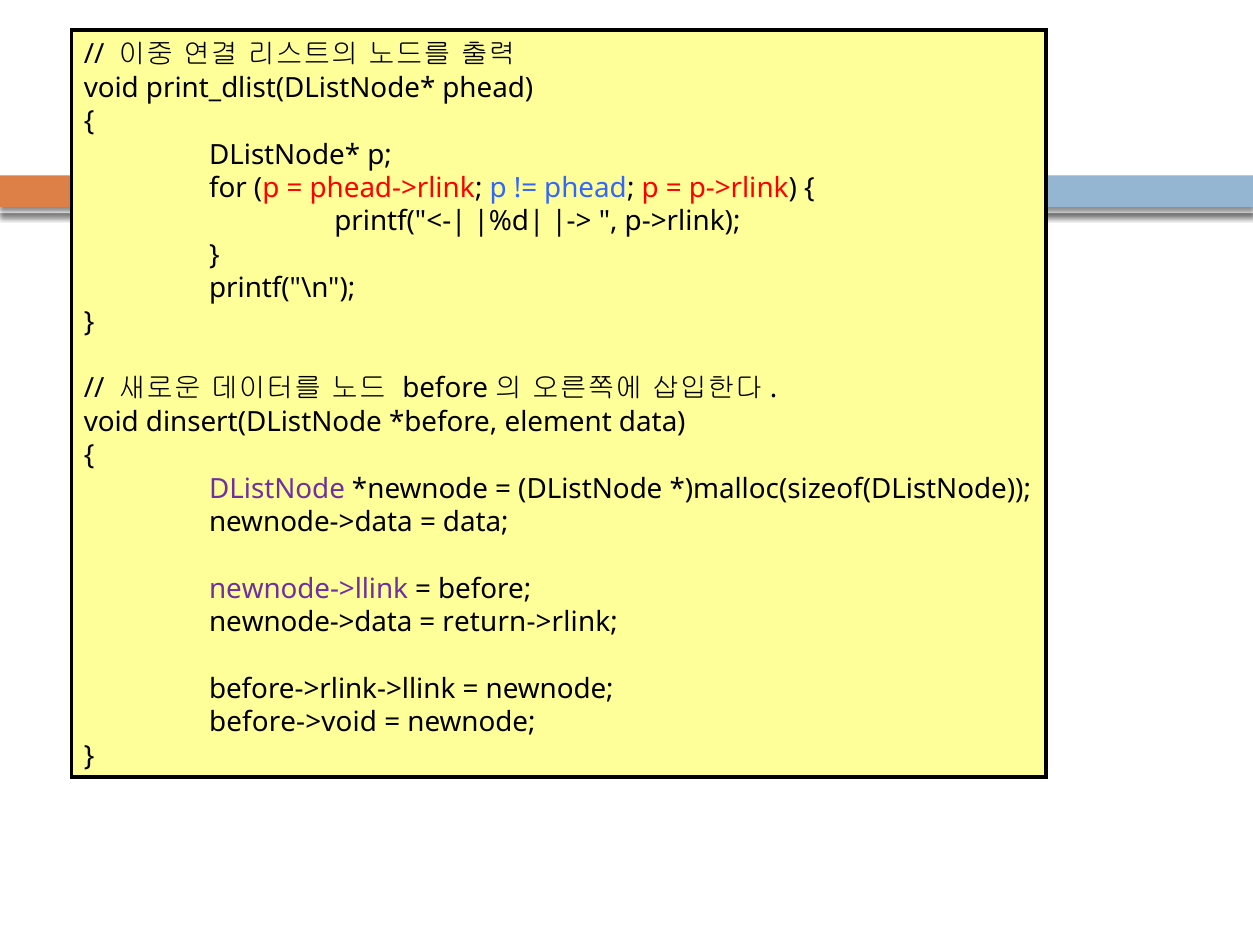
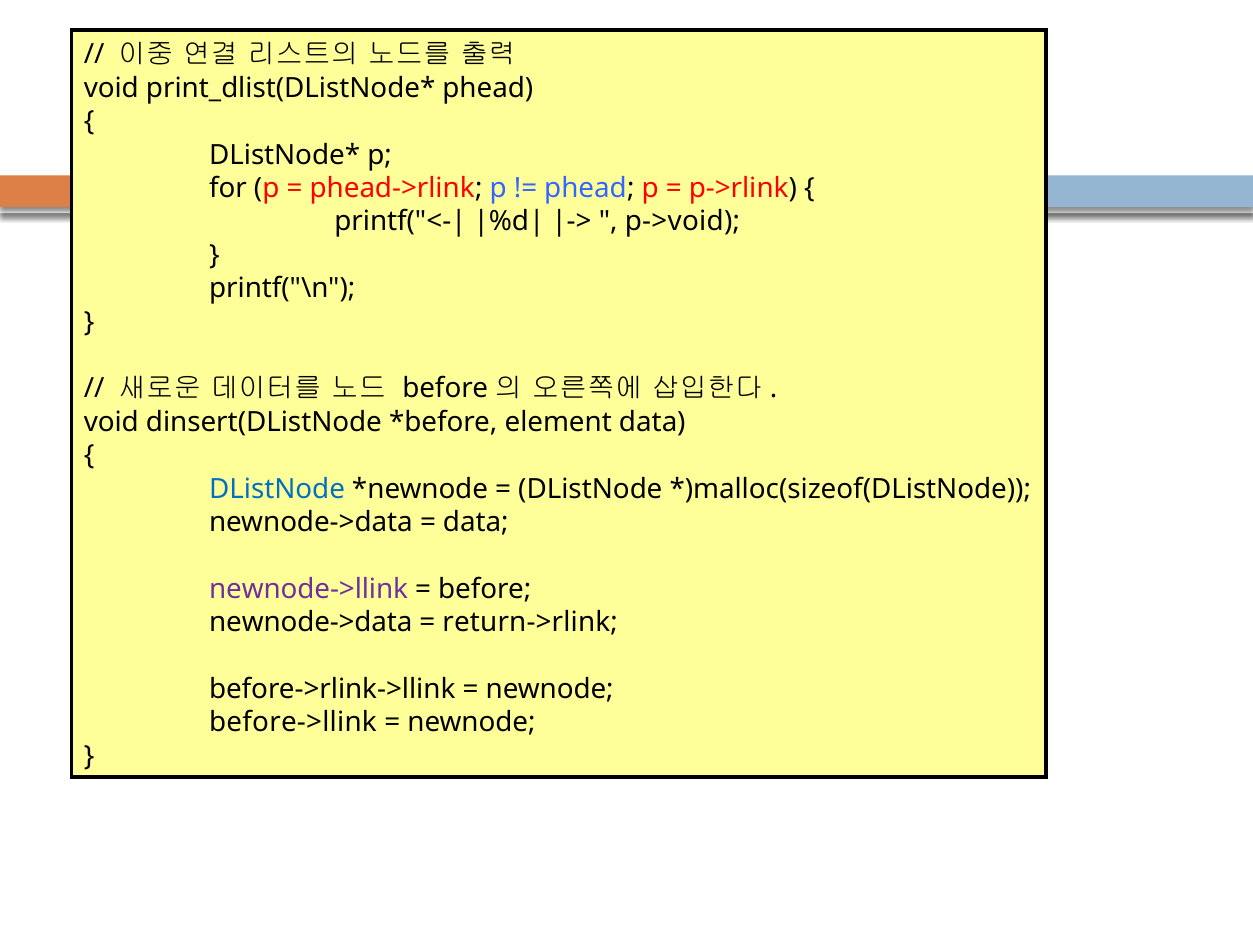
p->rlink: p->rlink -> p->void (682, 222)
DListNode colour: purple -> blue (277, 489)
before->void: before->void -> before->llink (293, 723)
